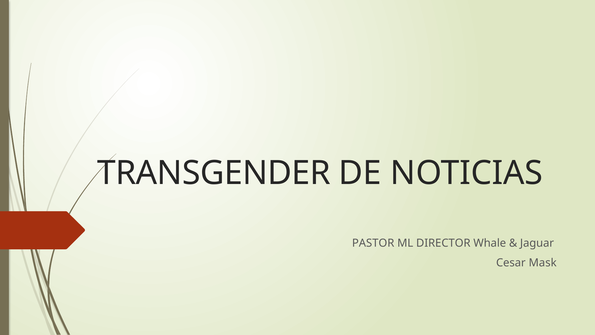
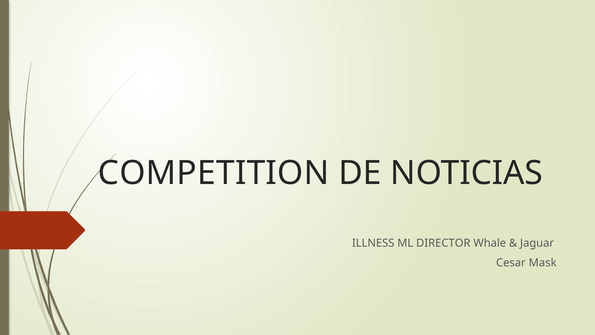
TRANSGENDER: TRANSGENDER -> COMPETITION (214, 173)
PASTOR: PASTOR -> ILLNESS (373, 243)
